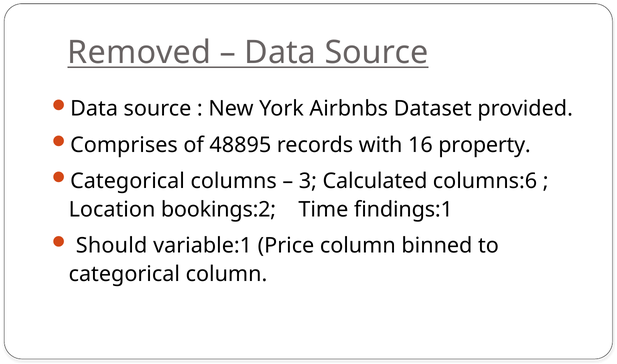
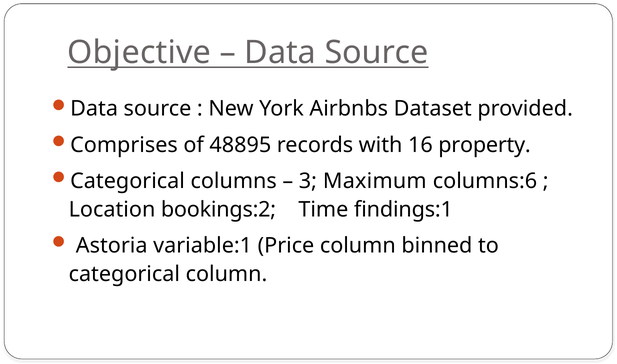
Removed: Removed -> Objective (139, 53)
Calculated: Calculated -> Maximum (375, 181)
Should: Should -> Astoria (112, 246)
